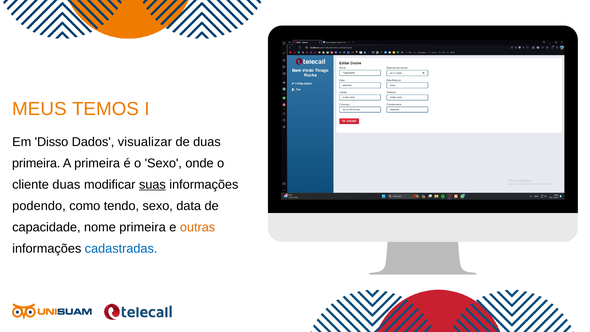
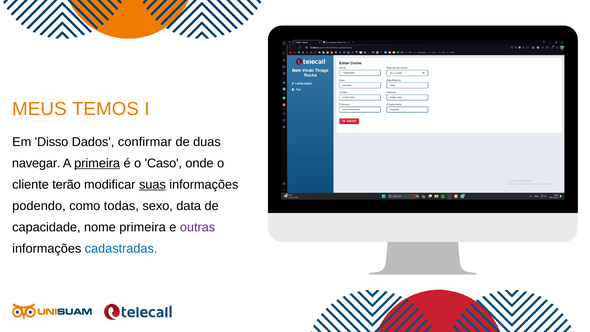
visualizar: visualizar -> confirmar (145, 142)
primeira: primeira -> navegar (36, 163)
primeira underline: none -> present (97, 163)
o Sexo: Sexo -> Caso (163, 163)
cliente duas: duas -> terão (67, 185)
tendo: tendo -> todas (121, 206)
outras colour: orange -> purple (198, 227)
